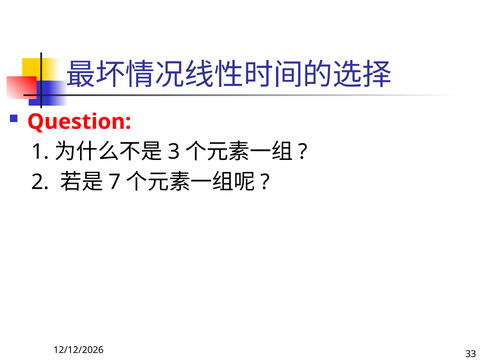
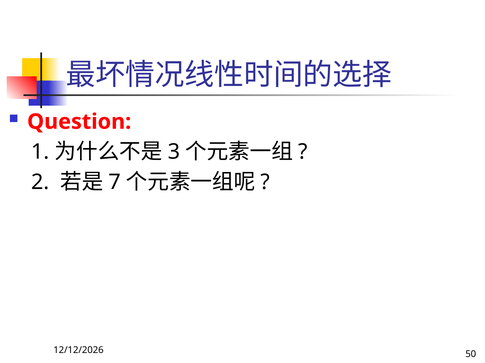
33: 33 -> 50 (471, 355)
